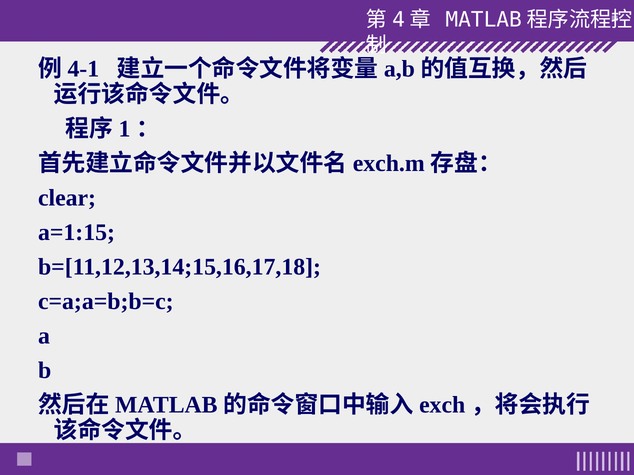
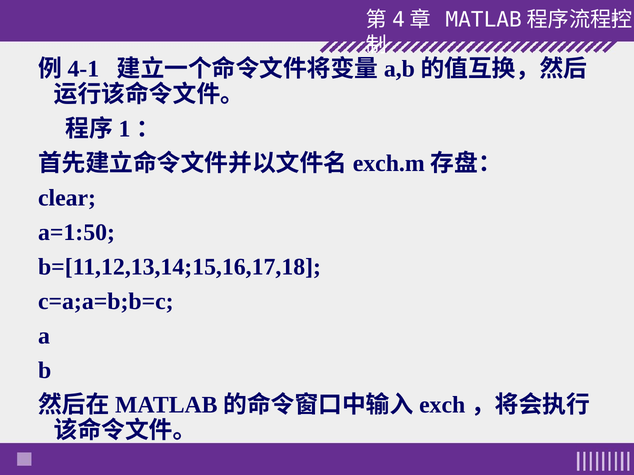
a=1:15: a=1:15 -> a=1:50 (76, 233)
